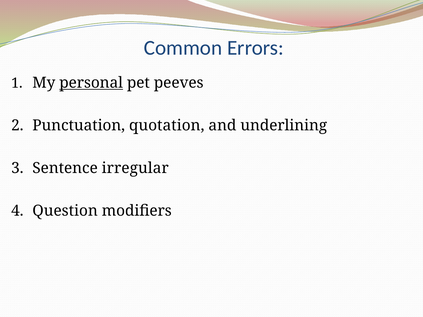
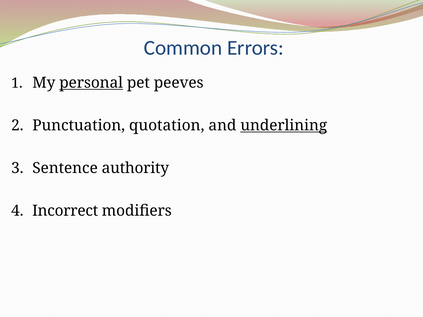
underlining underline: none -> present (284, 126)
irregular: irregular -> authority (135, 168)
Question: Question -> Incorrect (65, 211)
